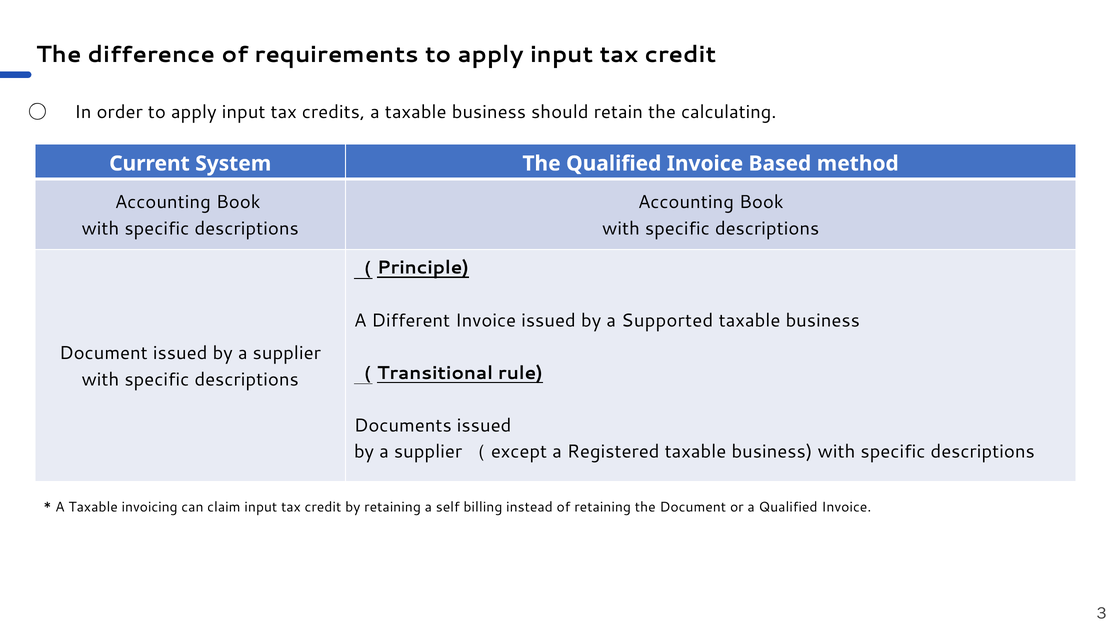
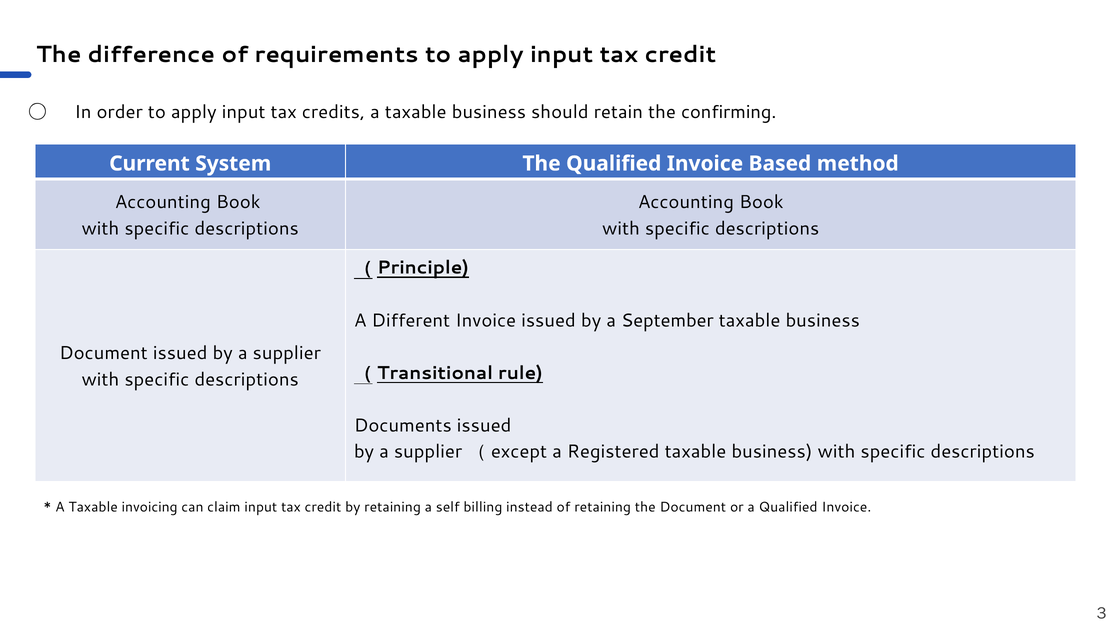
calculating: calculating -> confirming (729, 112)
Supported: Supported -> September (667, 320)
